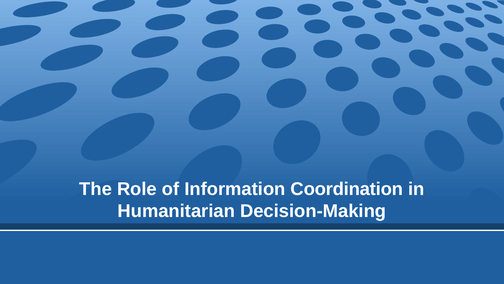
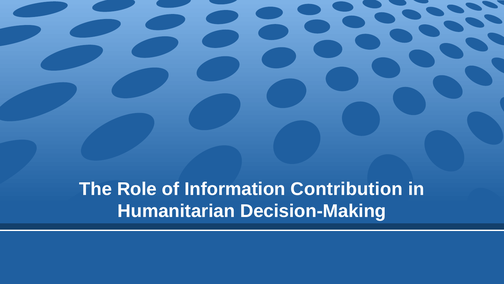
Coordination: Coordination -> Contribution (347, 189)
